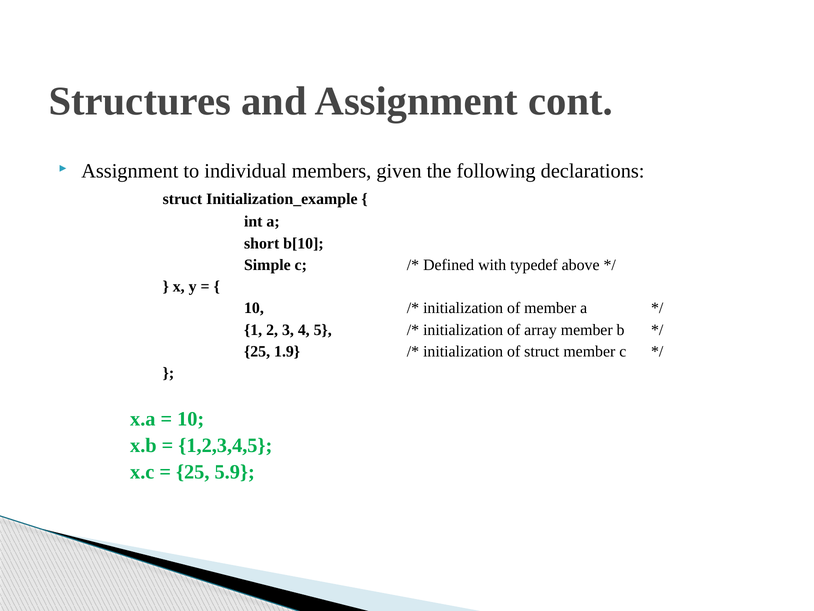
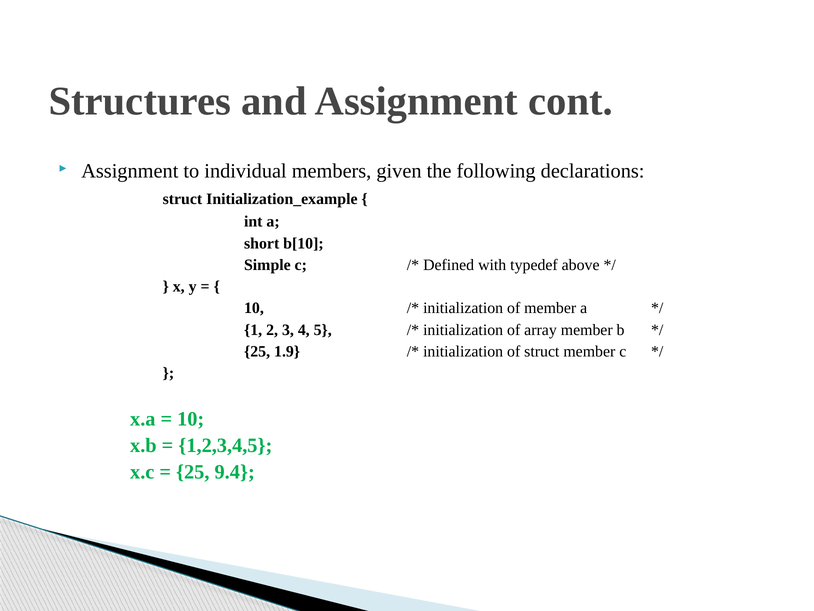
5.9: 5.9 -> 9.4 (235, 472)
